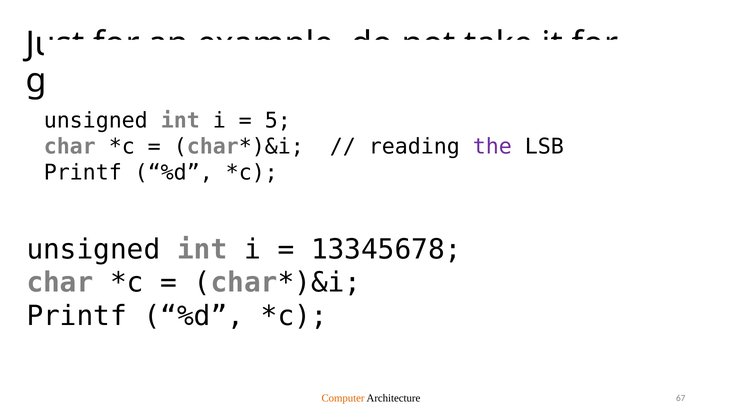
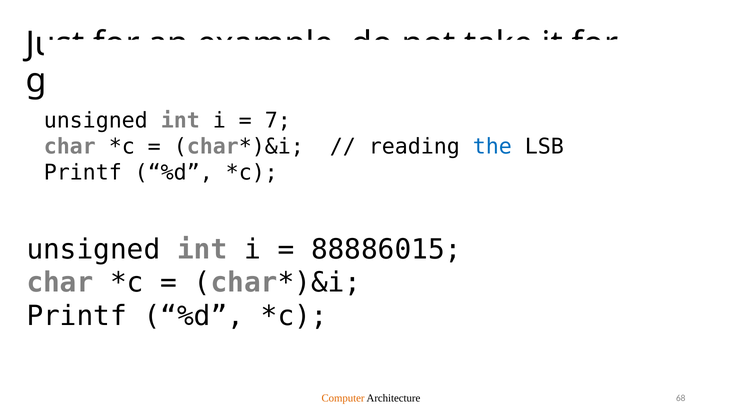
5: 5 -> 7 (278, 121)
the colour: purple -> blue (492, 147)
13345678: 13345678 -> 88886015 (386, 250)
67: 67 -> 68 (681, 398)
